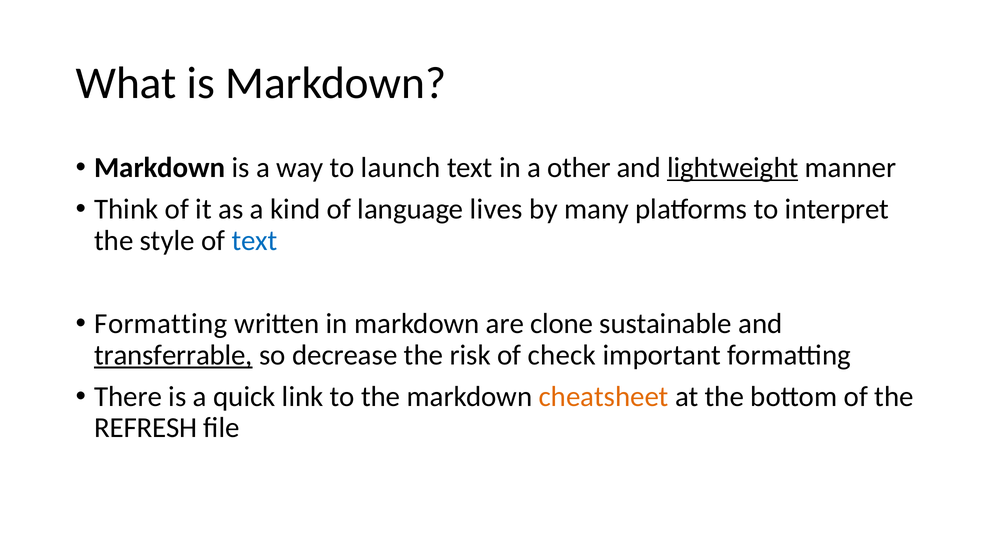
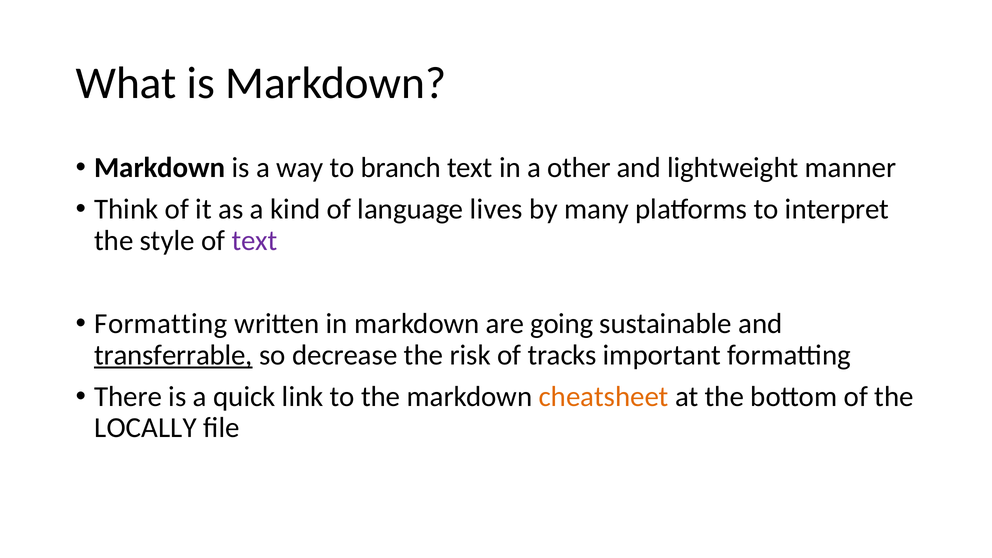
launch: launch -> branch (401, 168)
lightweight underline: present -> none (733, 168)
text colour: blue -> purple (255, 241)
clone: clone -> going (562, 324)
check: check -> tracks (562, 355)
REFRESH: REFRESH -> LOCALLY (146, 428)
